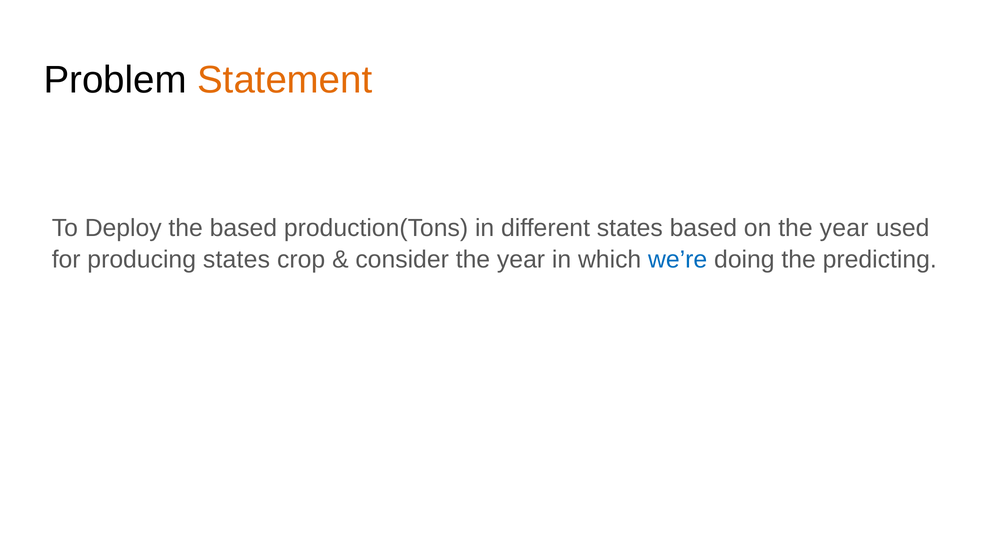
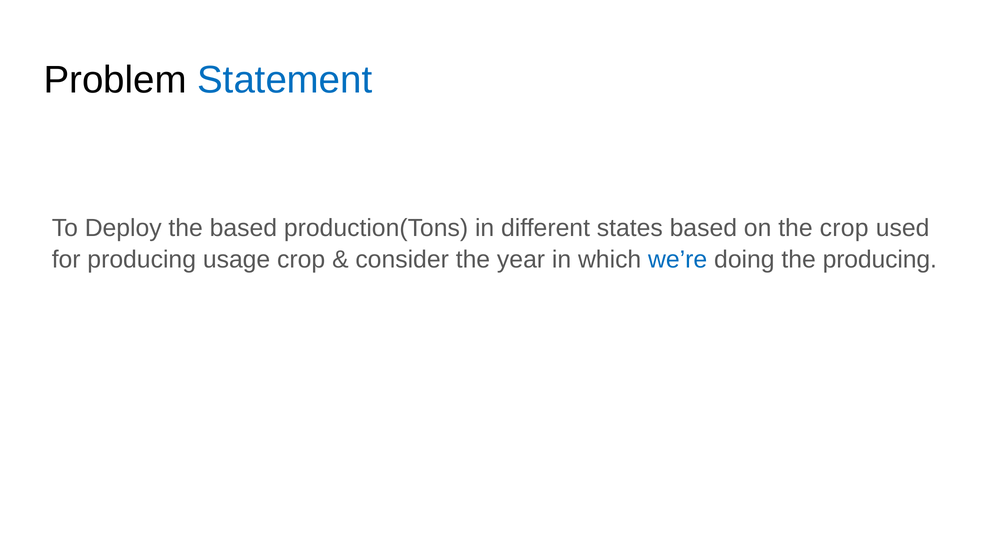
Statement colour: orange -> blue (285, 80)
on the year: year -> crop (844, 228)
producing states: states -> usage (237, 260)
the predicting: predicting -> producing (880, 260)
